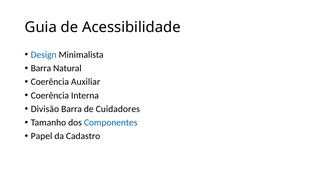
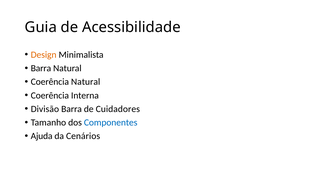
Design colour: blue -> orange (44, 55)
Coerência Auxiliar: Auxiliar -> Natural (86, 82)
Papel: Papel -> Ajuda (42, 136)
Cadastro: Cadastro -> Cenários (83, 136)
